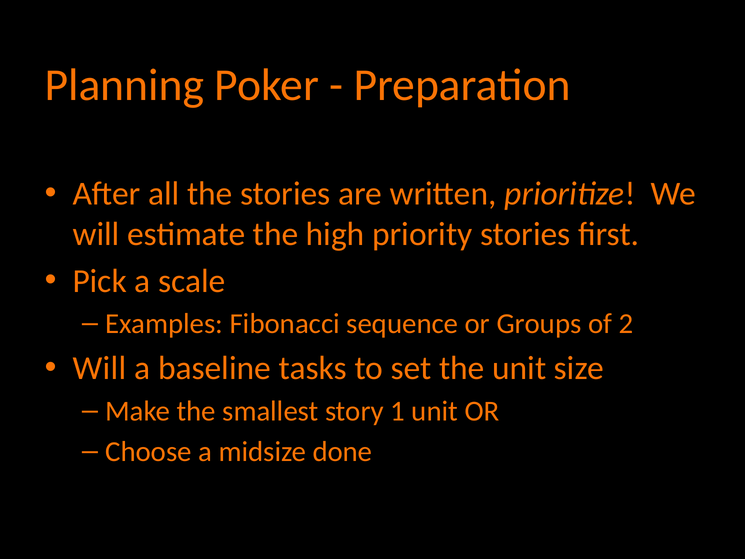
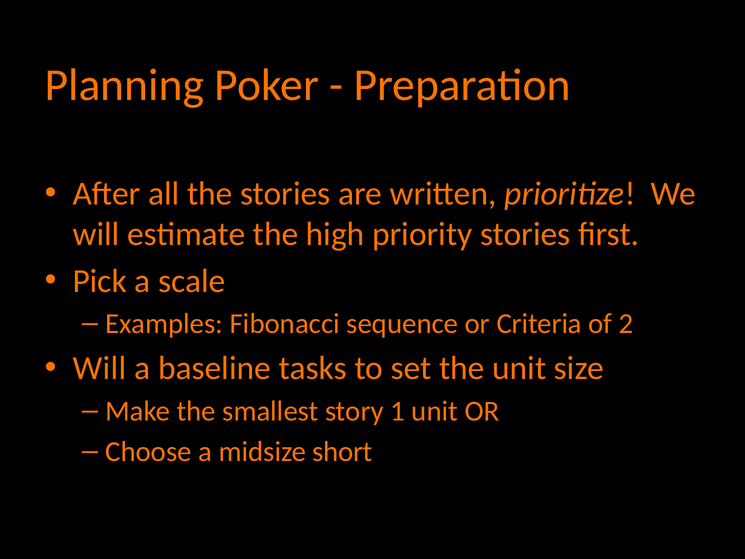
Groups: Groups -> Criteria (539, 324)
done: done -> short (342, 451)
